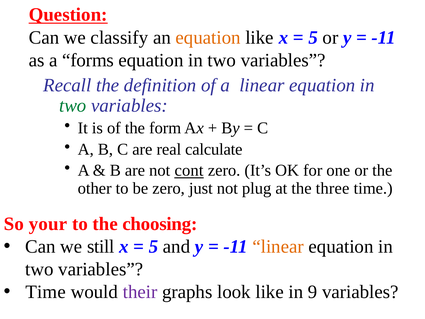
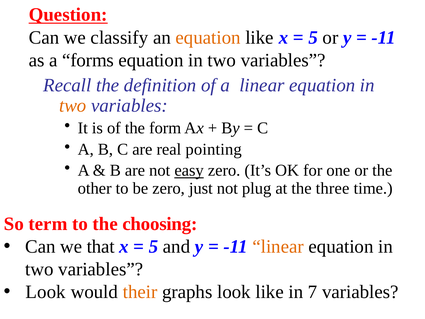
two colour: green -> orange (73, 106)
calculate: calculate -> pointing (214, 149)
cont: cont -> easy (189, 170)
your: your -> term (48, 224)
still: still -> that (101, 246)
Time: Time -> Look (46, 292)
their colour: purple -> orange (140, 292)
9: 9 -> 7 (313, 292)
